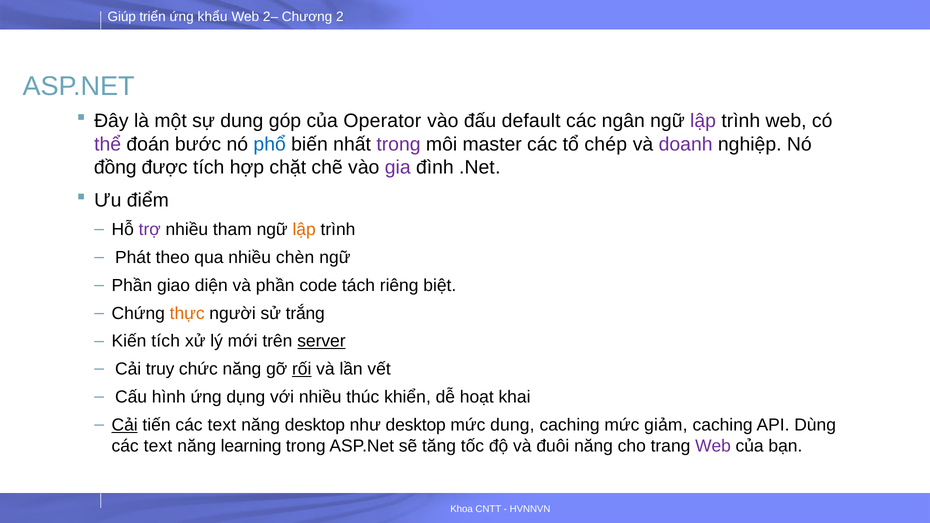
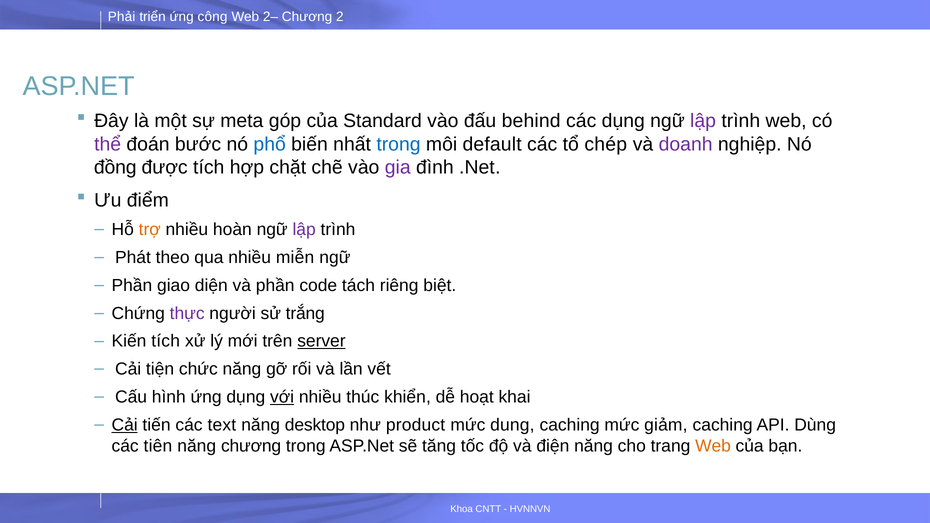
Giúp: Giúp -> Phải (122, 17)
khẩu: khẩu -> công (213, 17)
sự dung: dung -> meta (242, 121)
Operator: Operator -> Standard (382, 121)
default: default -> behind (531, 121)
các ngân: ngân -> dụng (623, 121)
trong colour: purple -> blue (398, 144)
master: master -> default (492, 144)
trợ colour: purple -> orange (150, 230)
tham: tham -> hoàn (232, 230)
lập colour: orange -> purple (304, 230)
chèn: chèn -> miễn (295, 258)
thực colour: orange -> purple (187, 313)
truy: truy -> tiện (160, 369)
rối underline: present -> none (302, 369)
với underline: none -> present (282, 397)
như desktop: desktop -> product (416, 425)
text: text -> tiên (158, 446)
năng learning: learning -> chương (251, 446)
đuôi: đuôi -> điện (553, 446)
Web colour: purple -> orange (713, 446)
